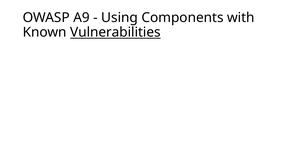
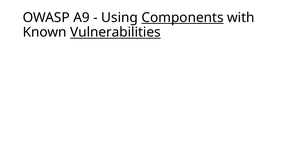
Components underline: none -> present (183, 18)
